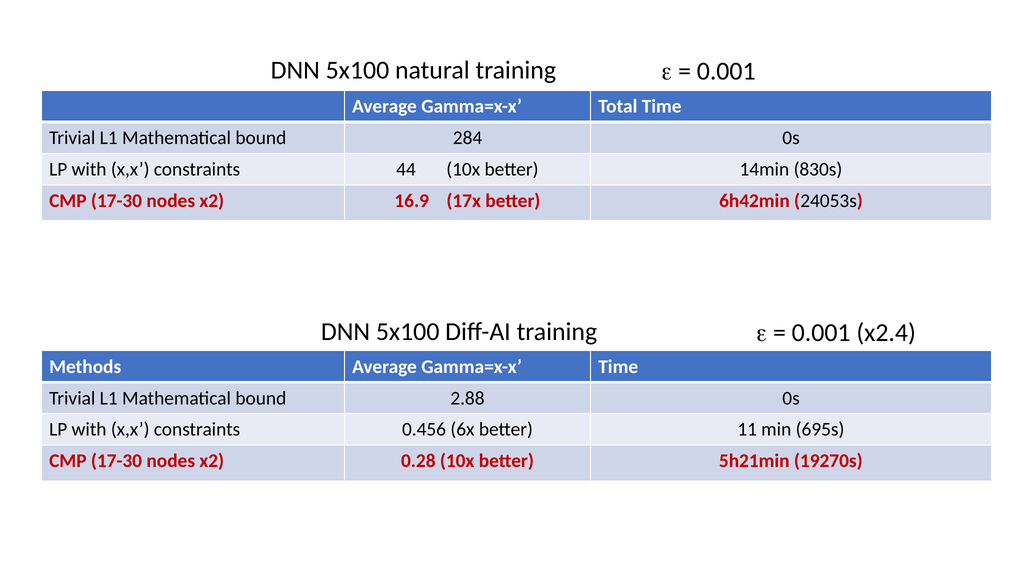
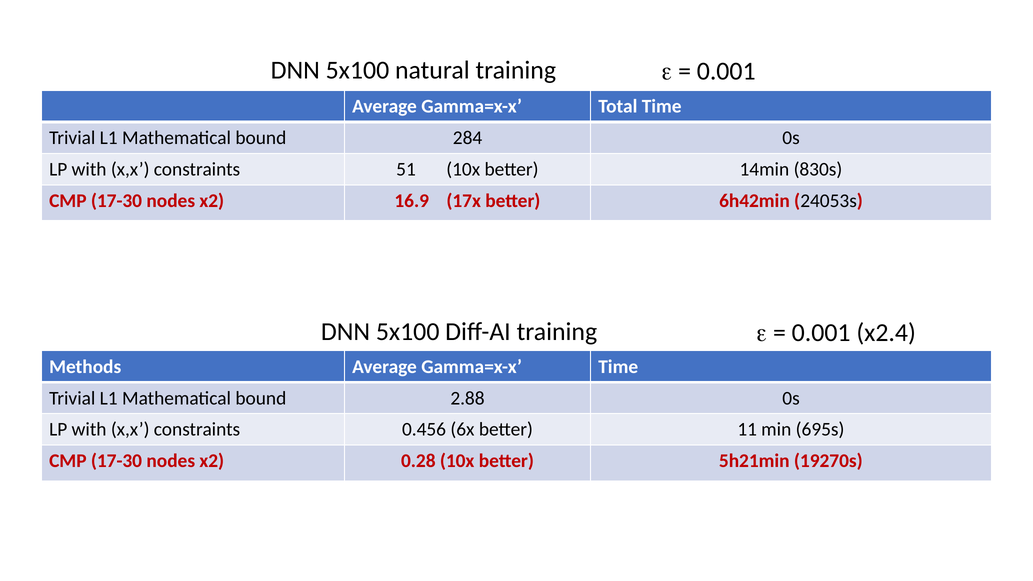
44: 44 -> 51 (406, 169)
